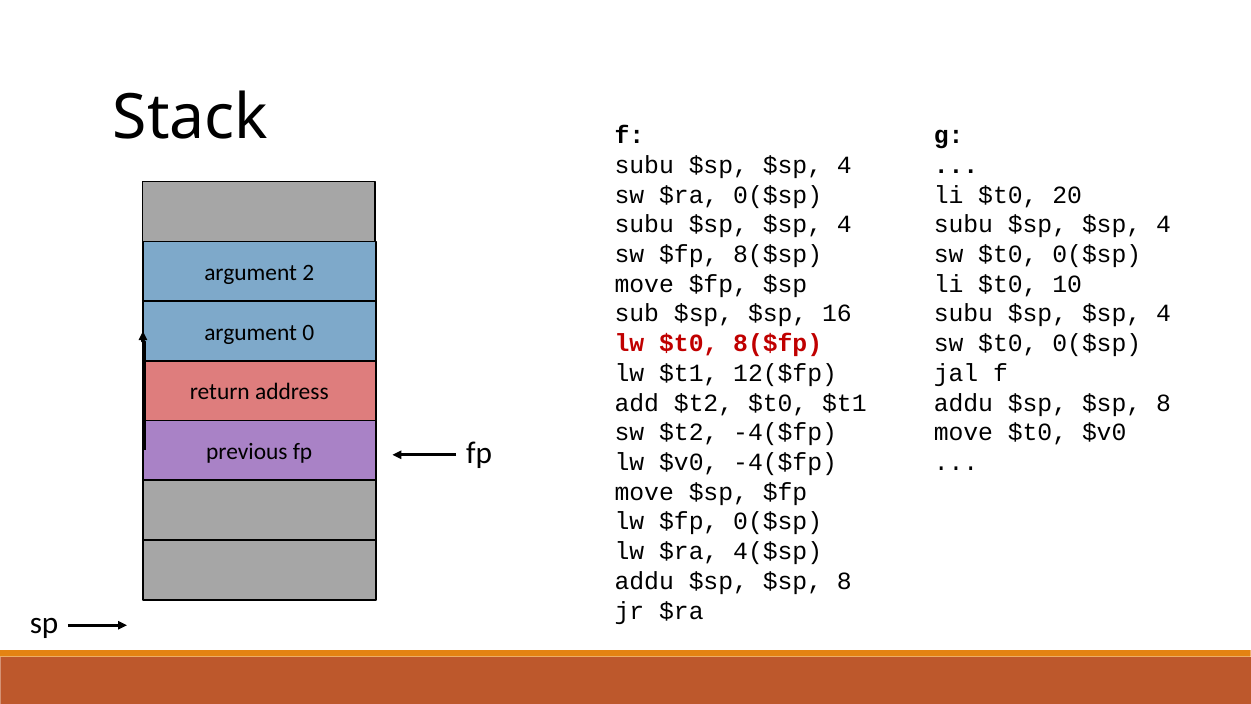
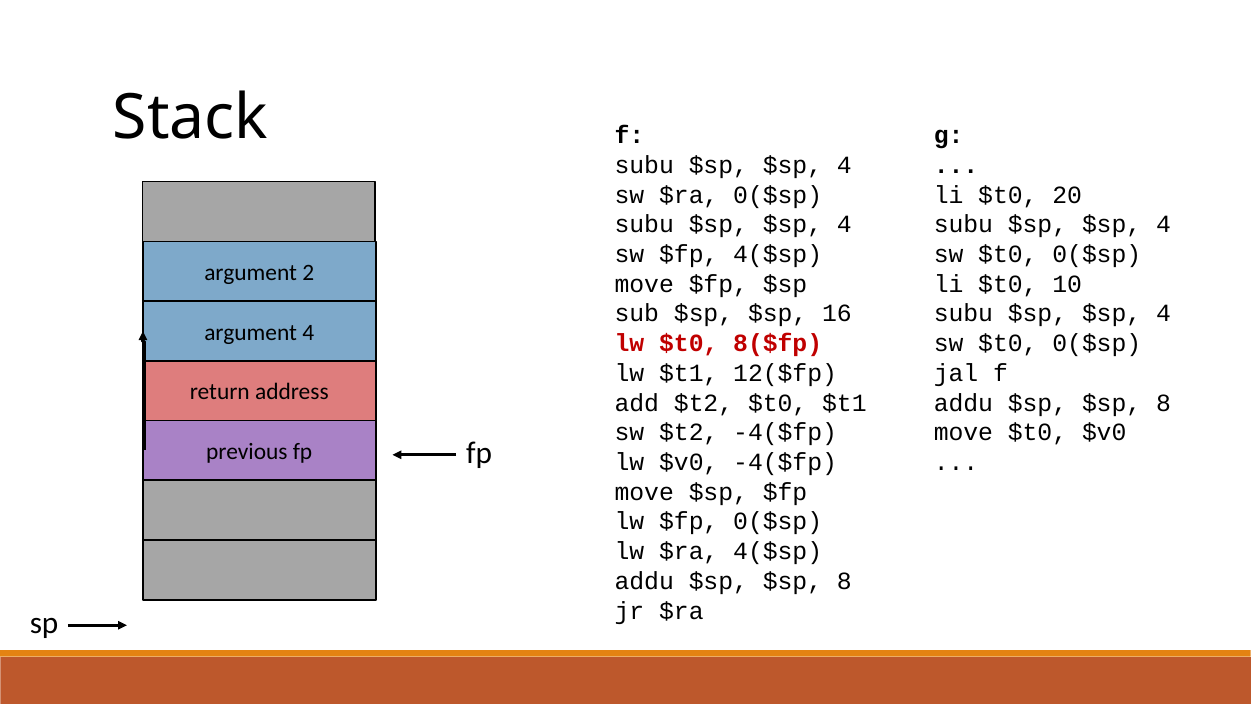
$fp 8($sp: 8($sp -> 4($sp (778, 254)
argument 0: 0 -> 4 (308, 333)
